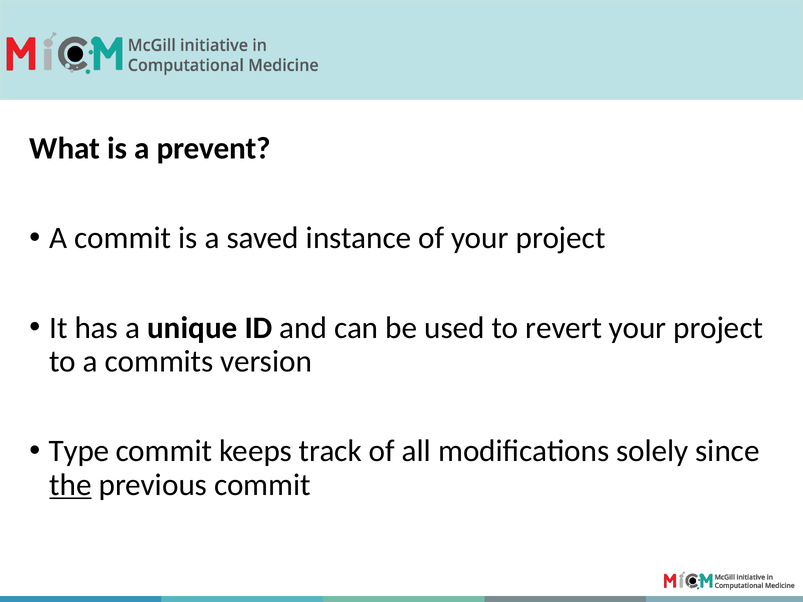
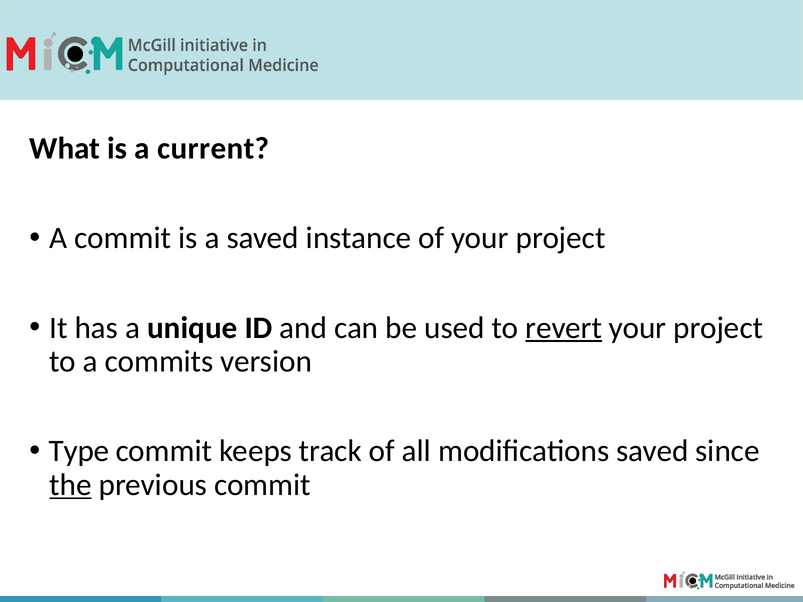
prevent: prevent -> current (213, 148)
revert underline: none -> present (564, 328)
modifications solely: solely -> saved (652, 451)
